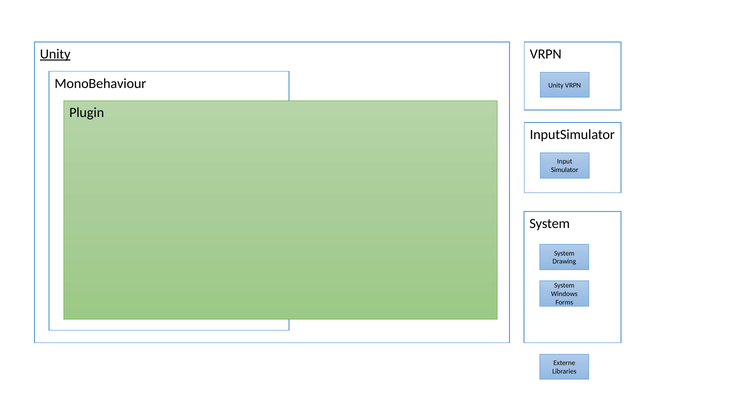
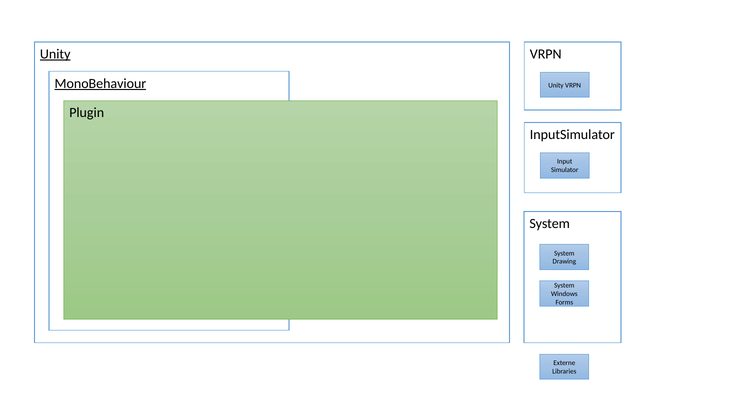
MonoBehaviour underline: none -> present (100, 84)
